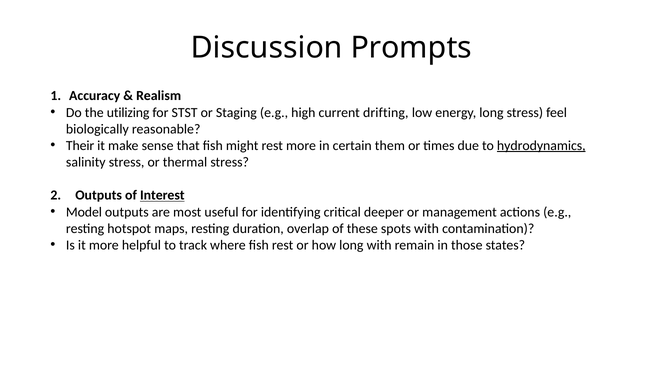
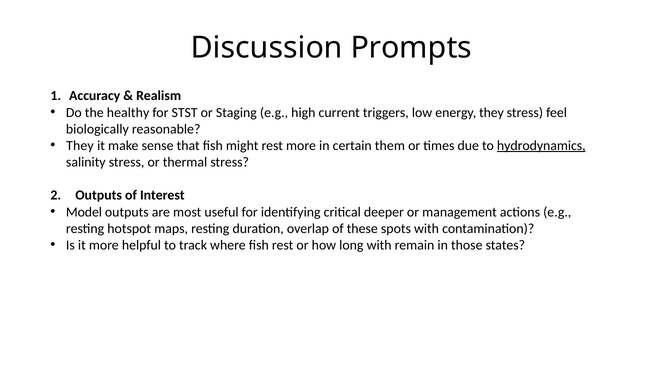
utilizing: utilizing -> healthy (128, 112)
drifting: drifting -> triggers (386, 112)
energy long: long -> they (492, 112)
Their: Their -> They (80, 146)
Interest underline: present -> none (162, 195)
